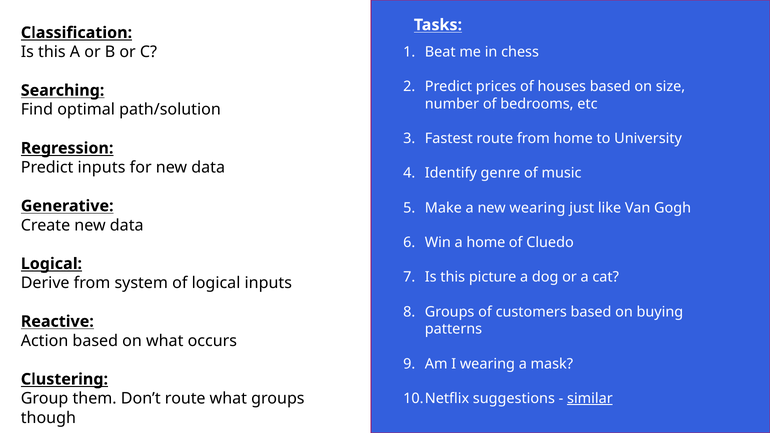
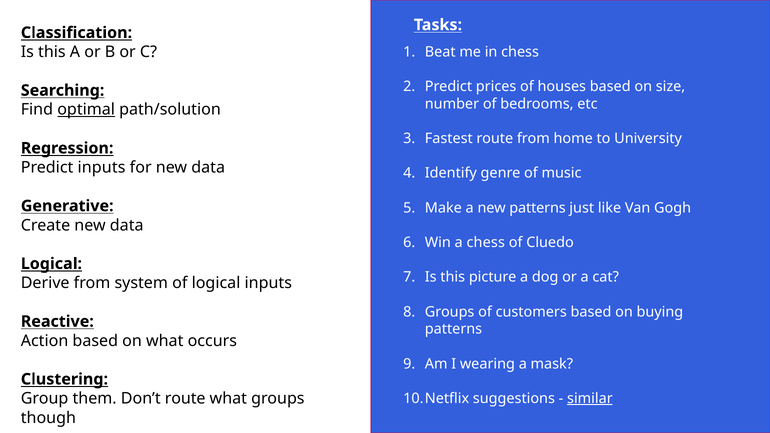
optimal underline: none -> present (86, 110)
new wearing: wearing -> patterns (538, 208)
a home: home -> chess (486, 243)
